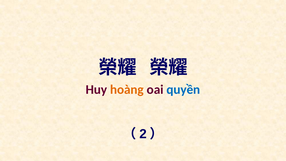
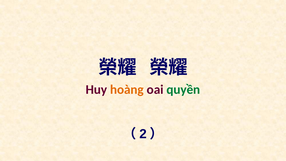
quyền colour: blue -> green (183, 90)
